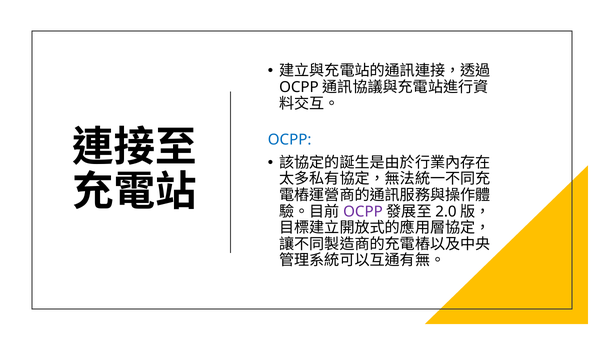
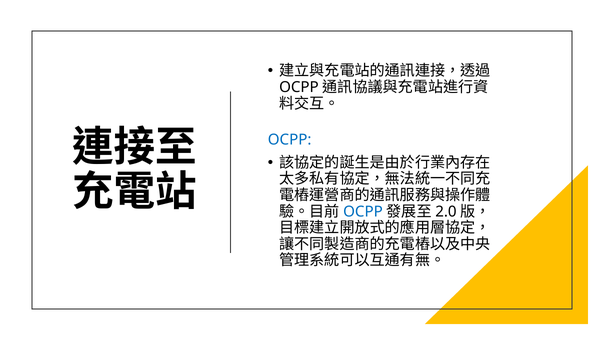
OCPP colour: purple -> blue (363, 211)
